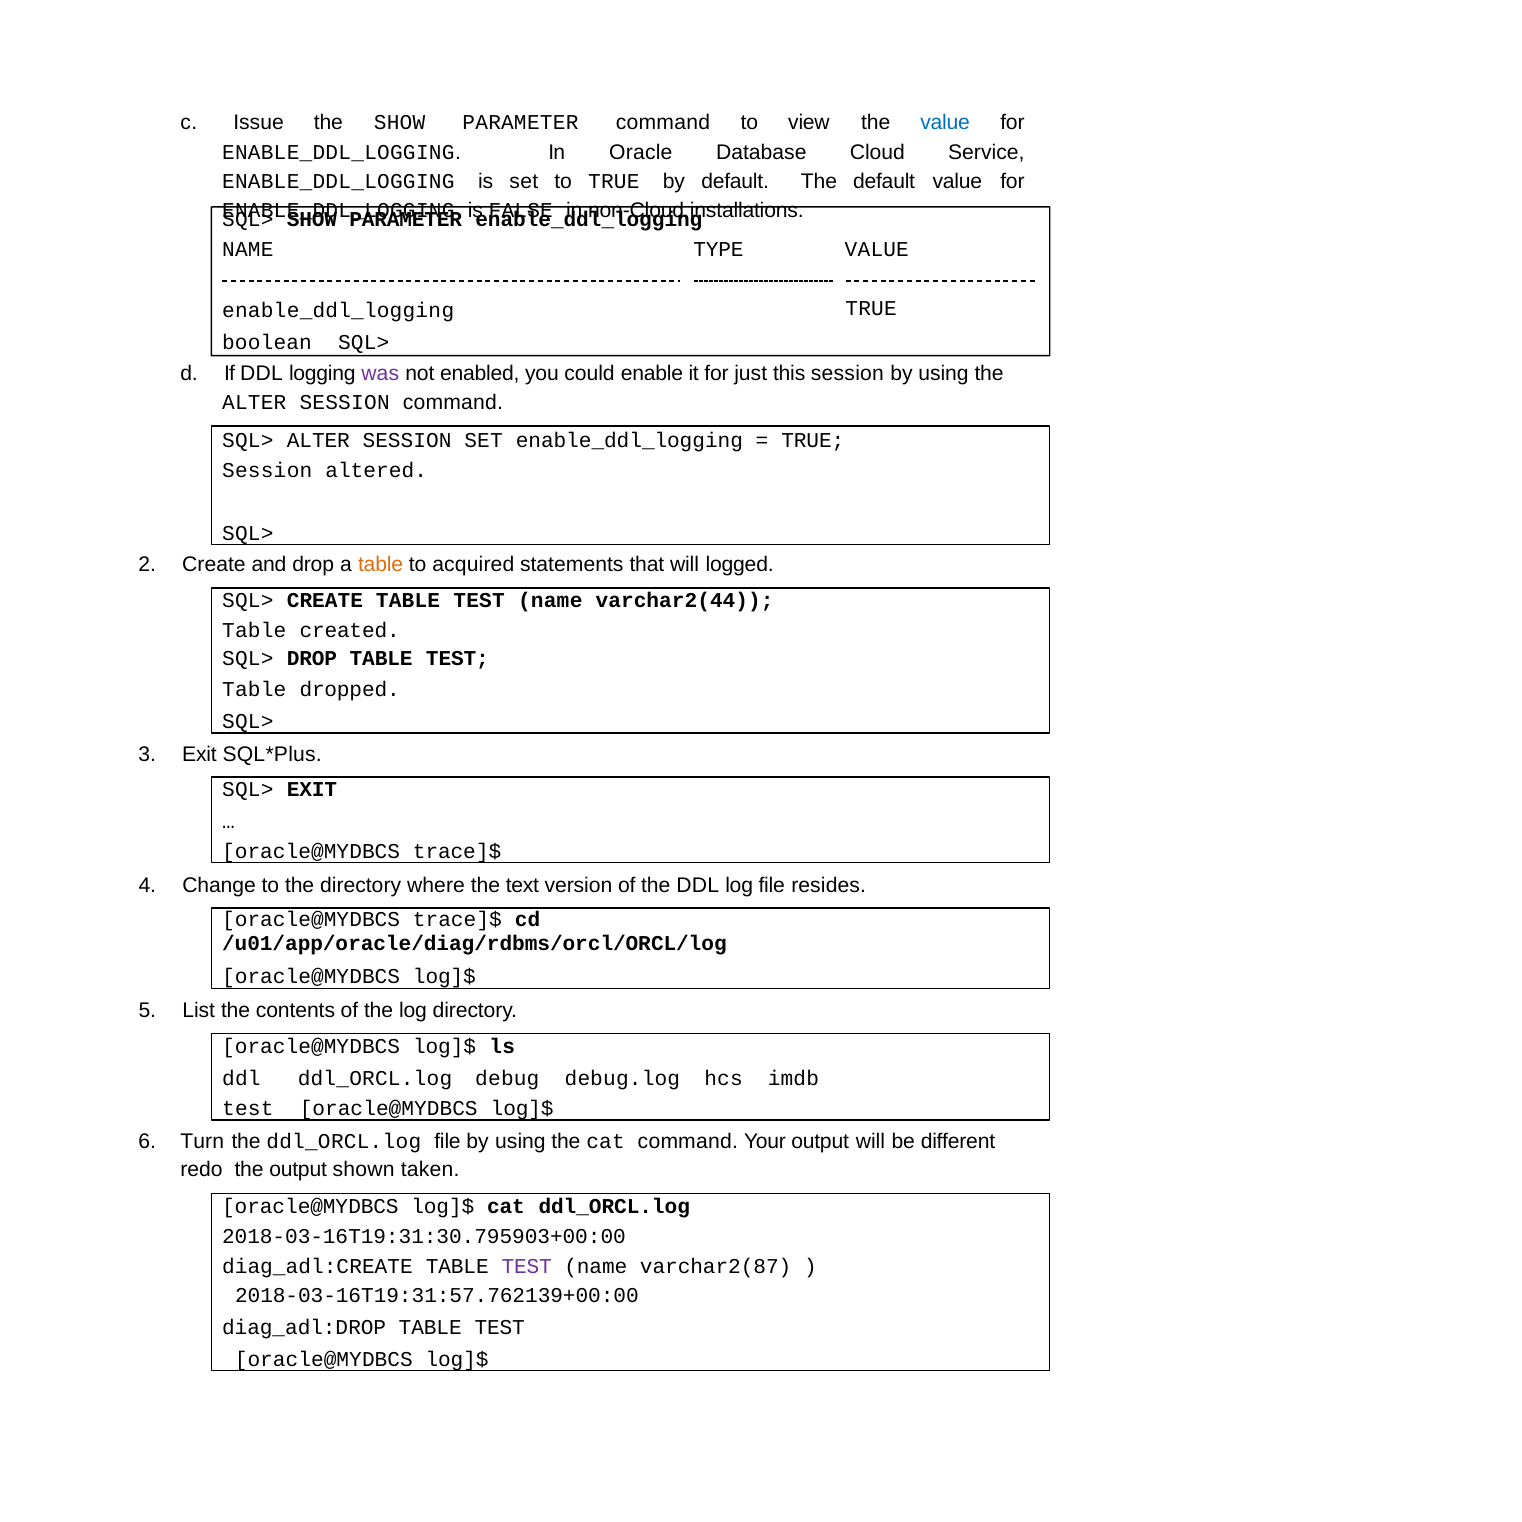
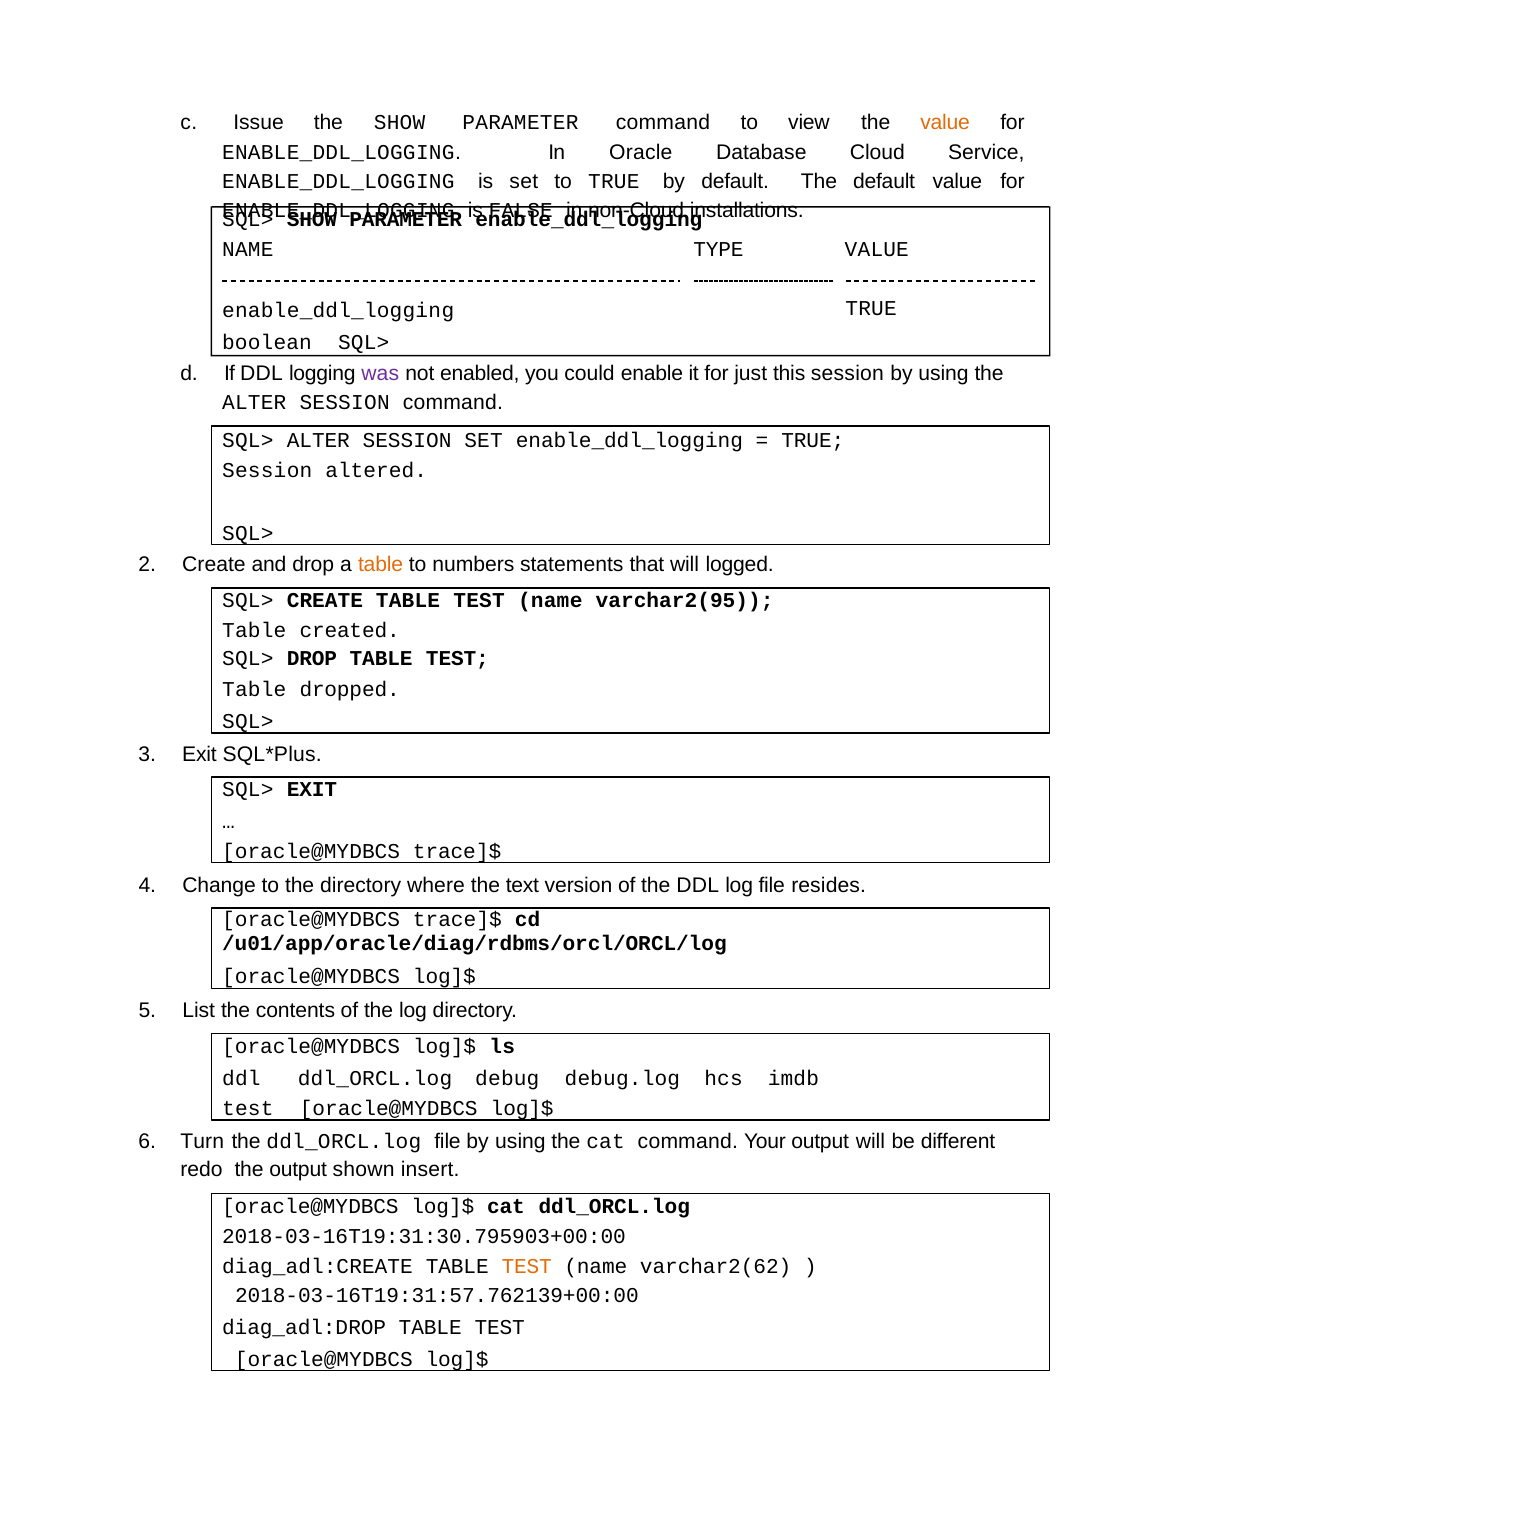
value colour: blue -> orange (945, 123)
acquired: acquired -> numbers (473, 564)
varchar2(44: varchar2(44 -> varchar2(95 (685, 600)
taken: taken -> insert (430, 1170)
TEST colour: purple -> orange (527, 1267)
varchar2(87: varchar2(87 -> varchar2(62 (716, 1267)
